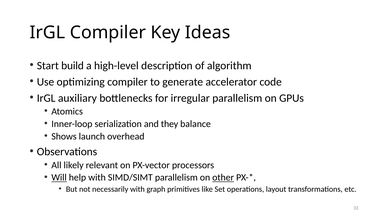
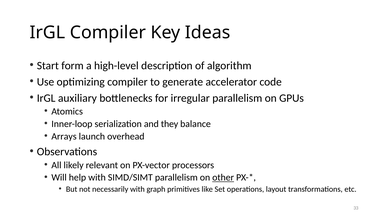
build: build -> form (72, 66)
Shows: Shows -> Arrays (64, 136)
Will underline: present -> none (59, 178)
